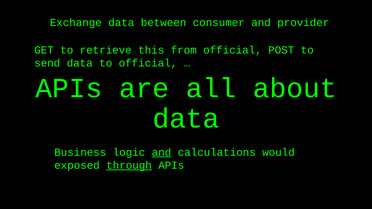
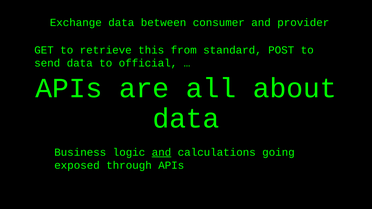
from official: official -> standard (232, 50)
would: would -> going (278, 152)
through underline: present -> none (129, 165)
